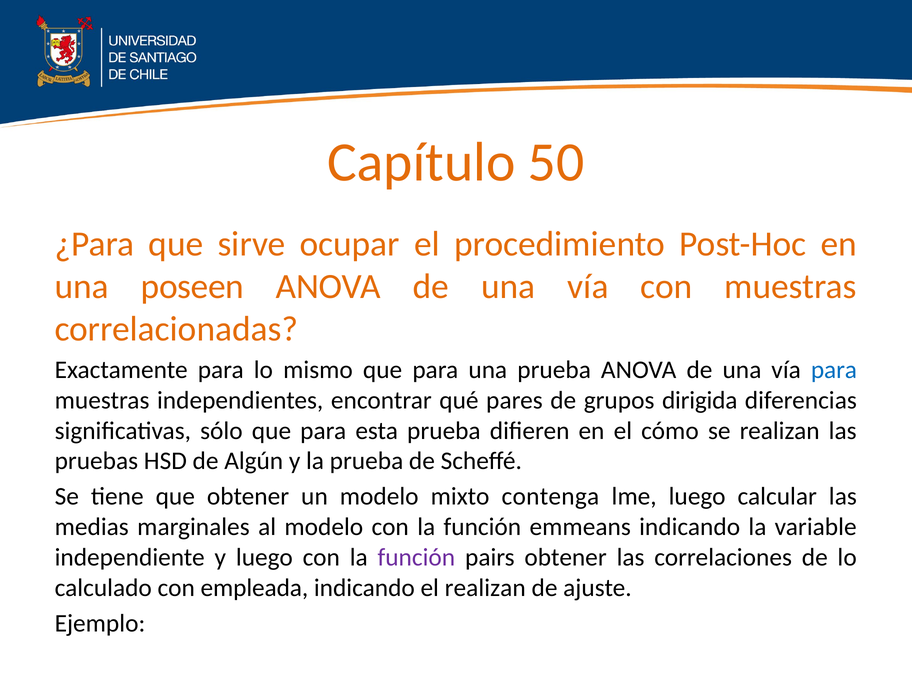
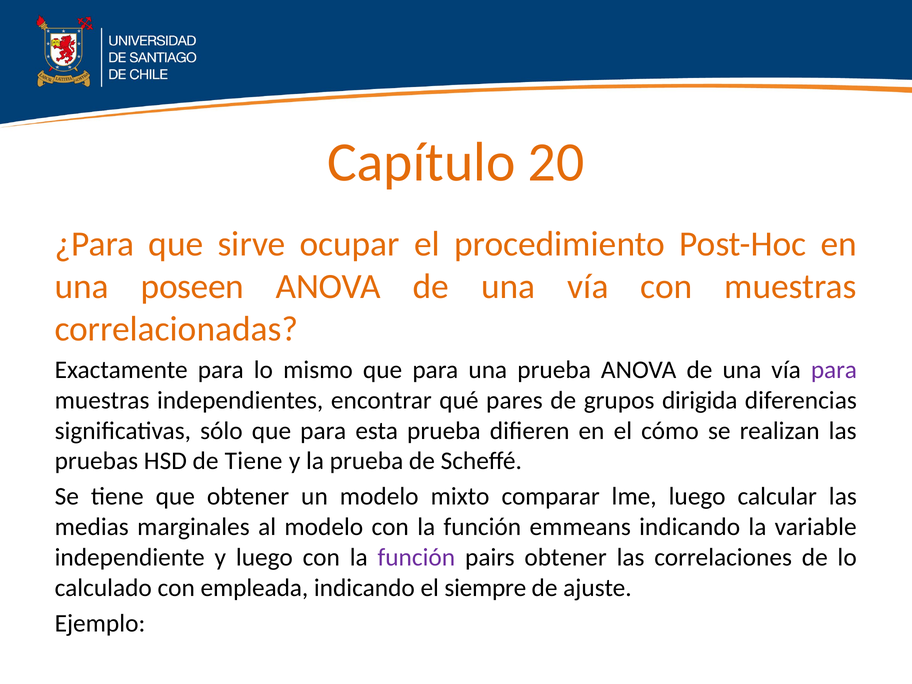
50: 50 -> 20 (556, 162)
para colour: blue -> purple (834, 370)
de Algún: Algún -> Tiene (254, 461)
contenga: contenga -> comparar (551, 497)
el realizan: realizan -> siempre (485, 588)
